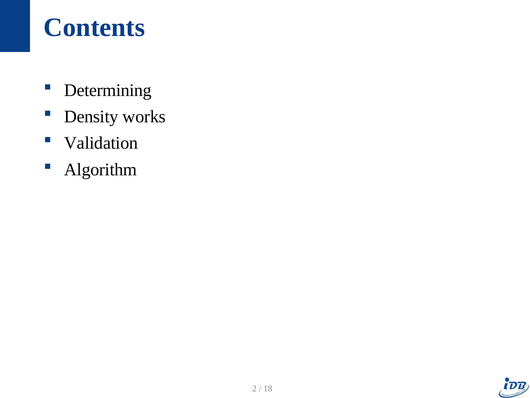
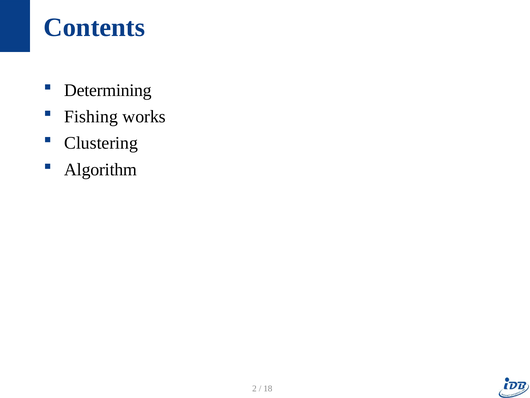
Density: Density -> Fishing (91, 116)
Validation: Validation -> Clustering (101, 143)
